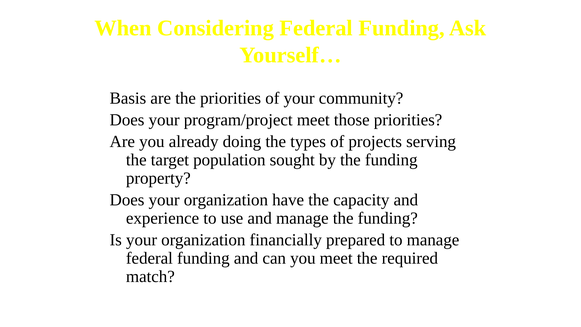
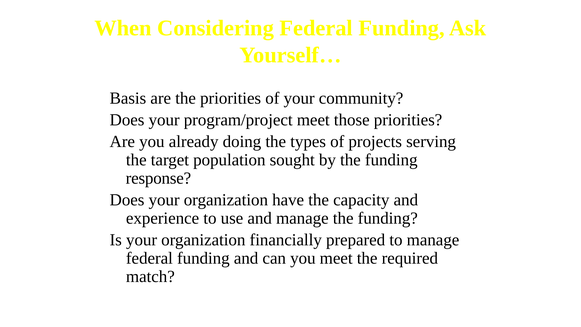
property: property -> response (158, 178)
